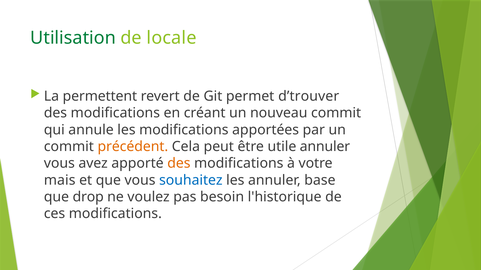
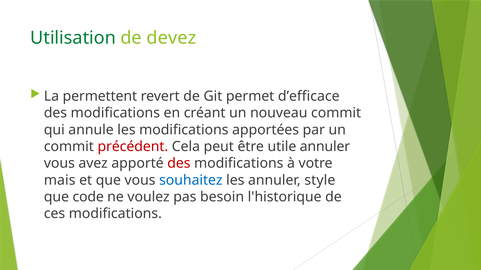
locale: locale -> devez (172, 38)
d’trouver: d’trouver -> d’efficace (309, 96)
précédent colour: orange -> red (133, 147)
des colour: orange -> red (179, 164)
base: base -> style (320, 180)
drop: drop -> code (88, 197)
